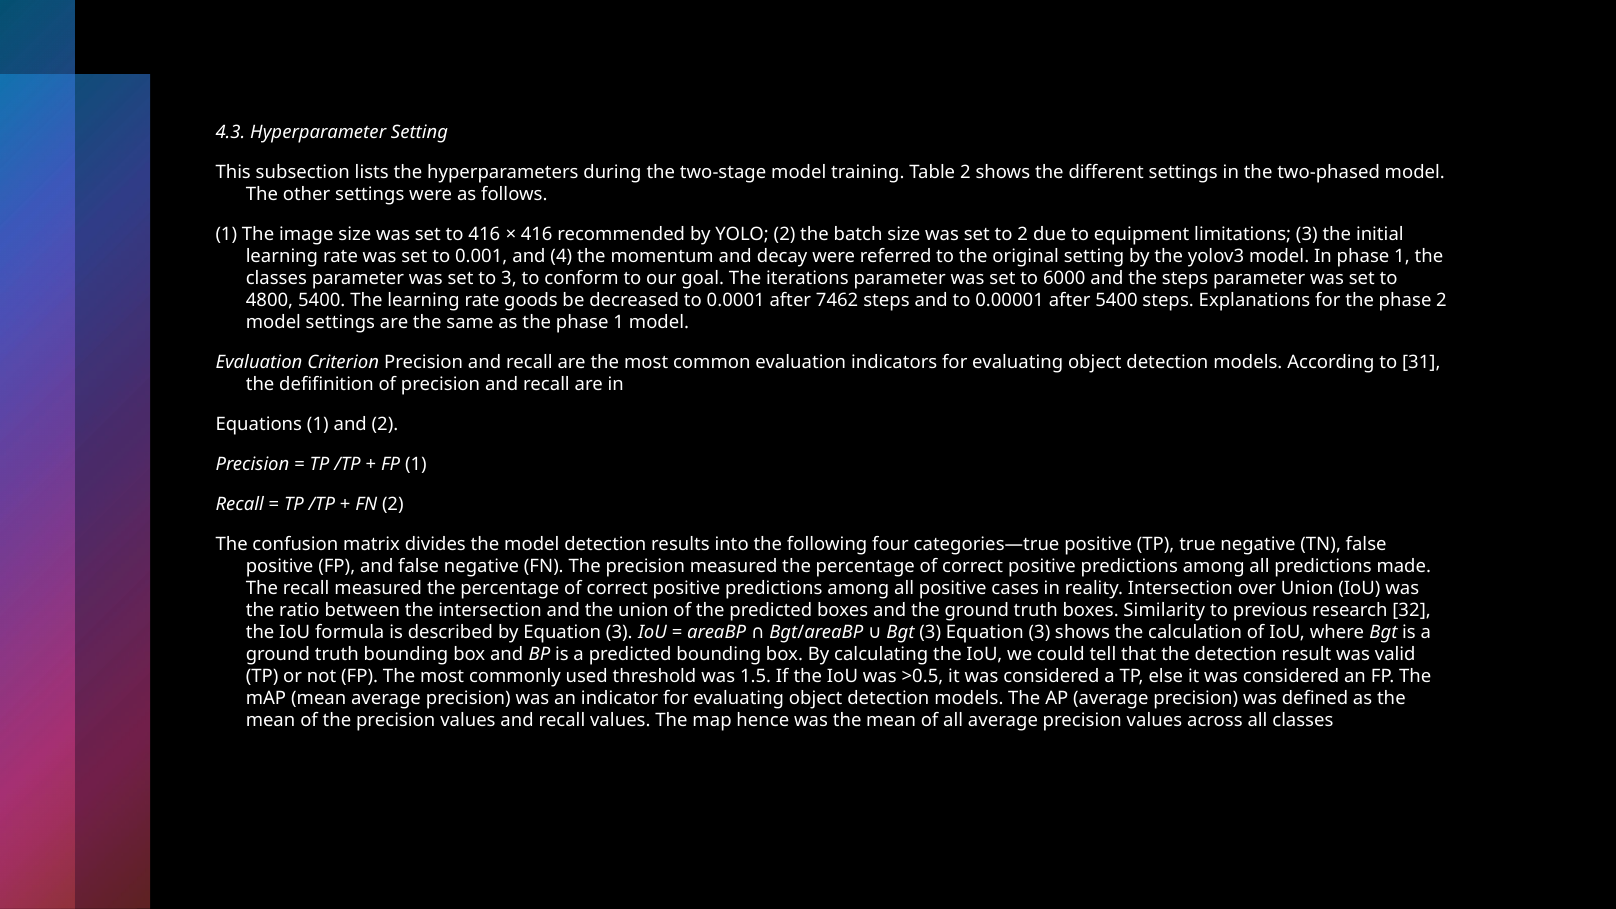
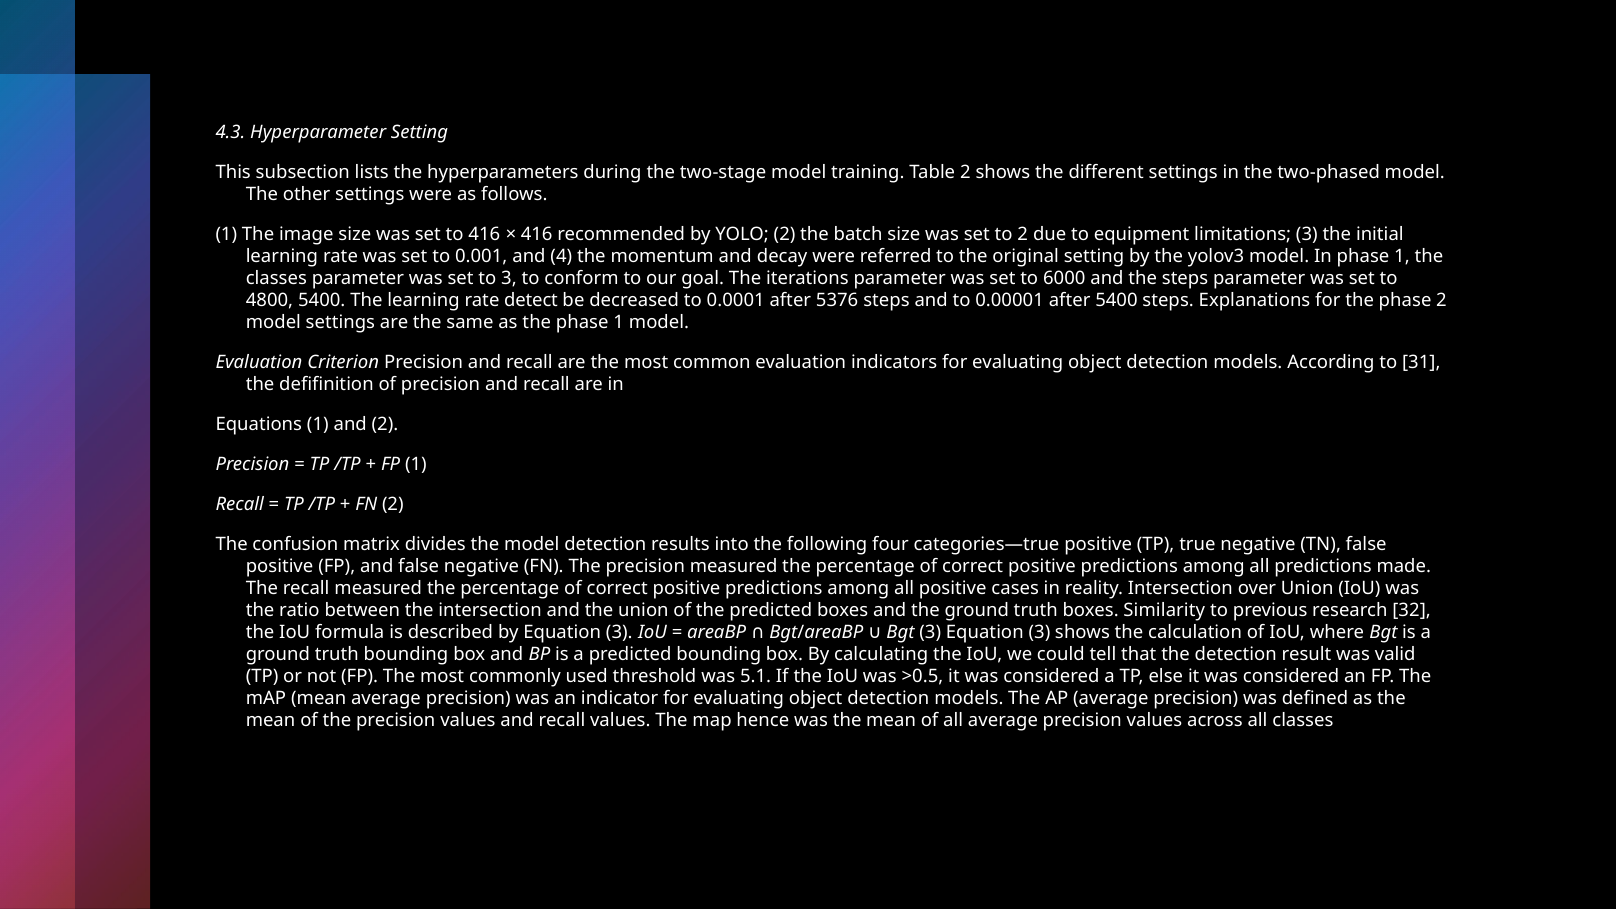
goods: goods -> detect (531, 300)
7462: 7462 -> 5376 (837, 300)
1.5: 1.5 -> 5.1 (756, 677)
